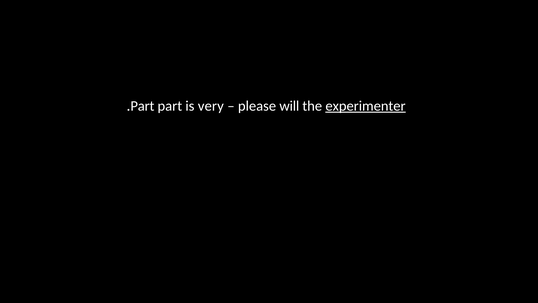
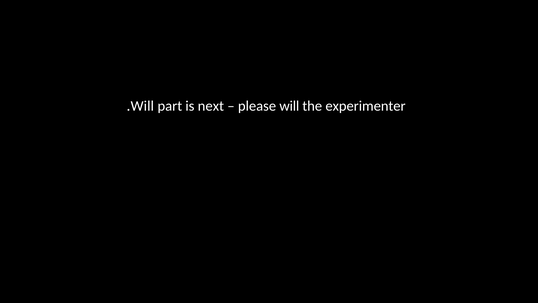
Part: Part -> Will (142, 106)
very: very -> next (211, 106)
experimenter underline: present -> none (366, 106)
